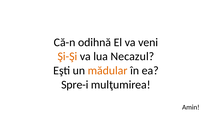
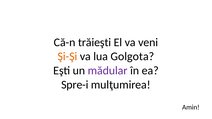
odihnă: odihnă -> trăieşti (95, 42)
Necazul: Necazul -> Golgota (132, 57)
mădular colour: orange -> purple (108, 71)
